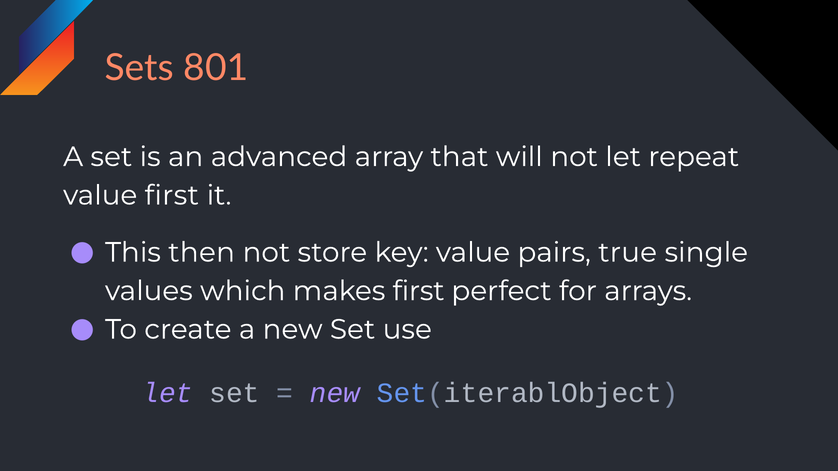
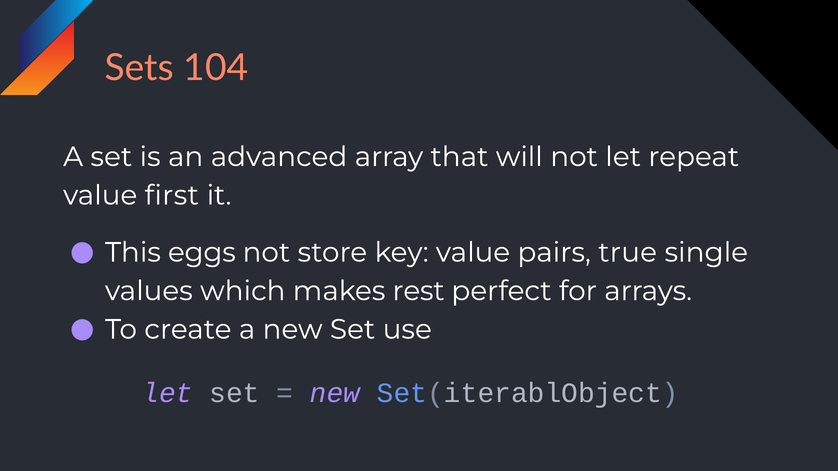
801: 801 -> 104 (216, 68)
then: then -> eggs (202, 253)
makes first: first -> rest (419, 291)
